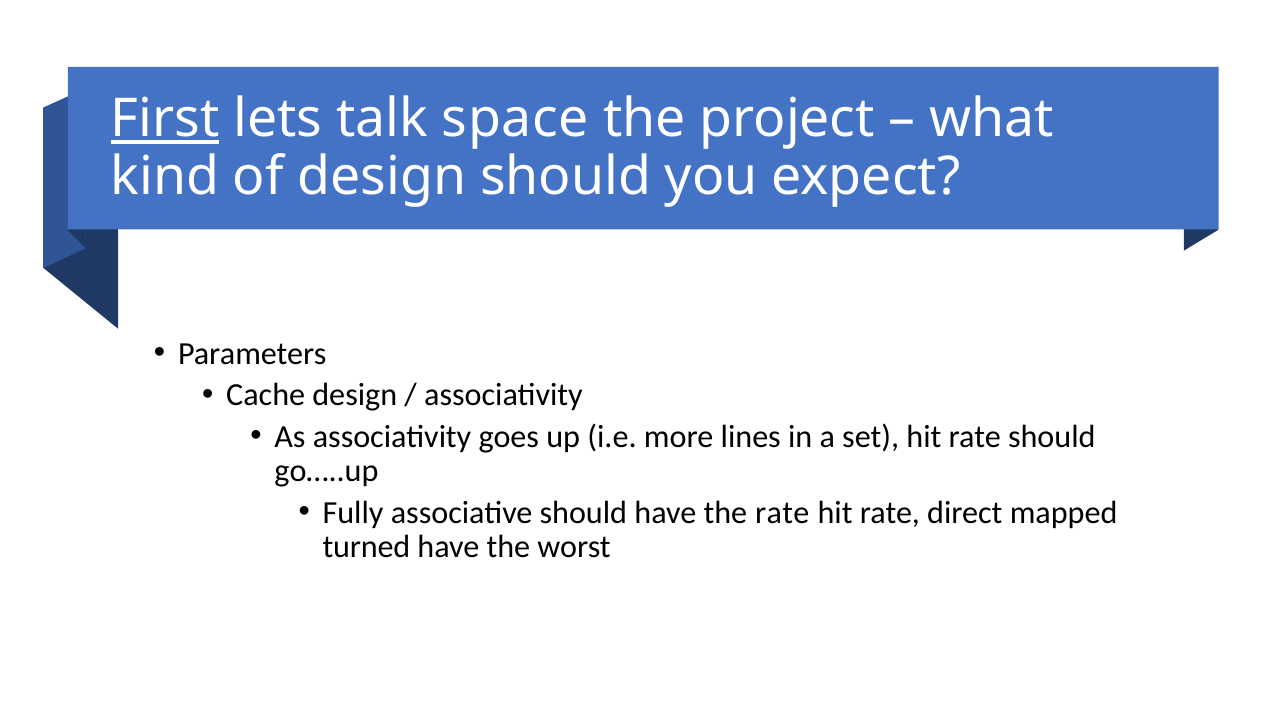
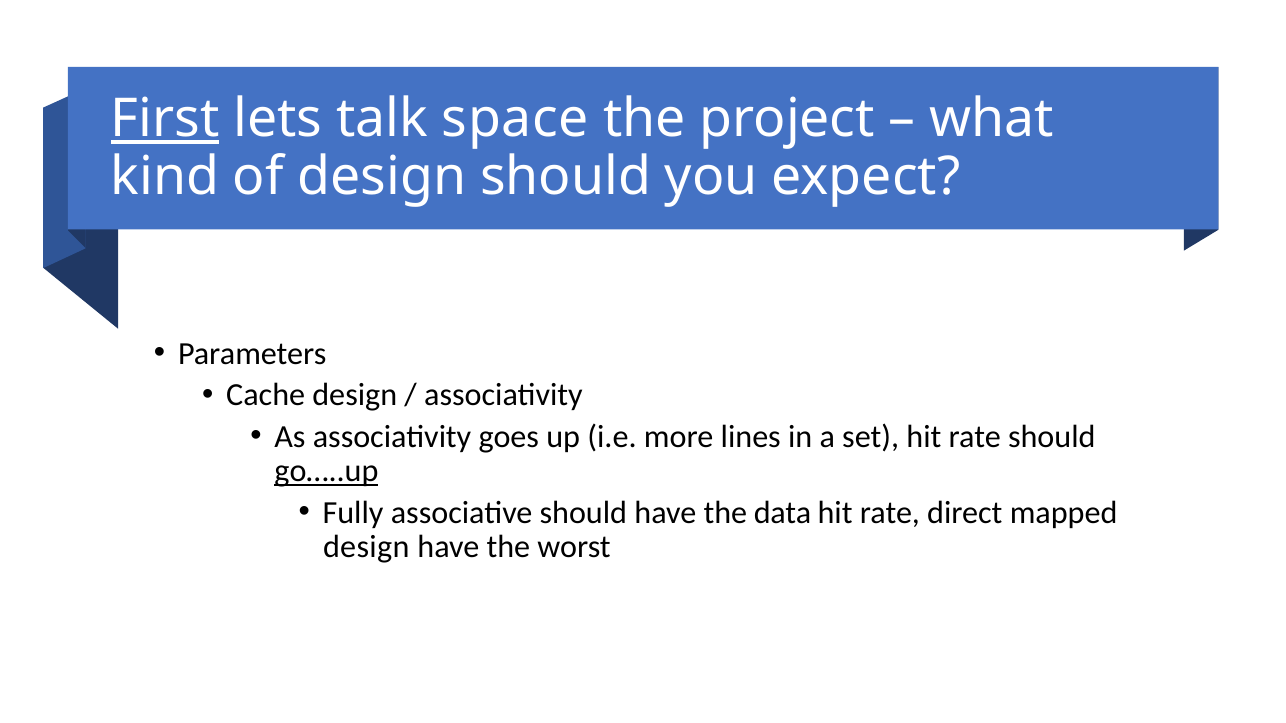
go…..up underline: none -> present (326, 471)
the rate: rate -> data (783, 513)
turned: turned -> design (366, 547)
